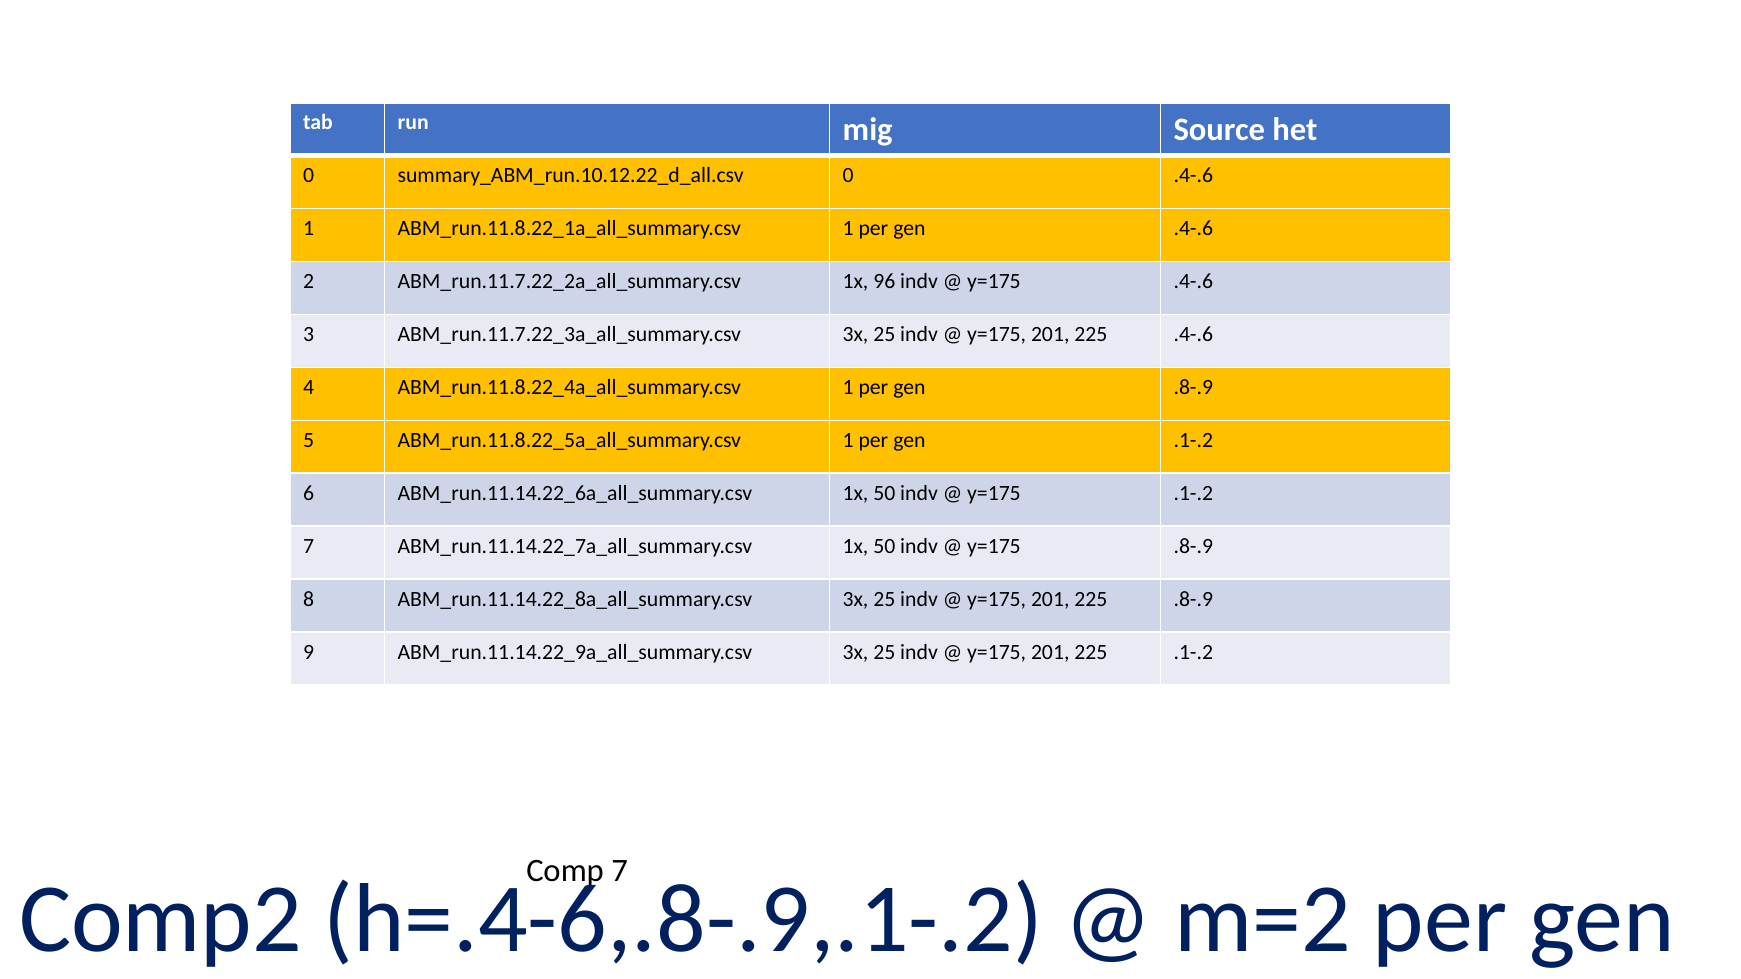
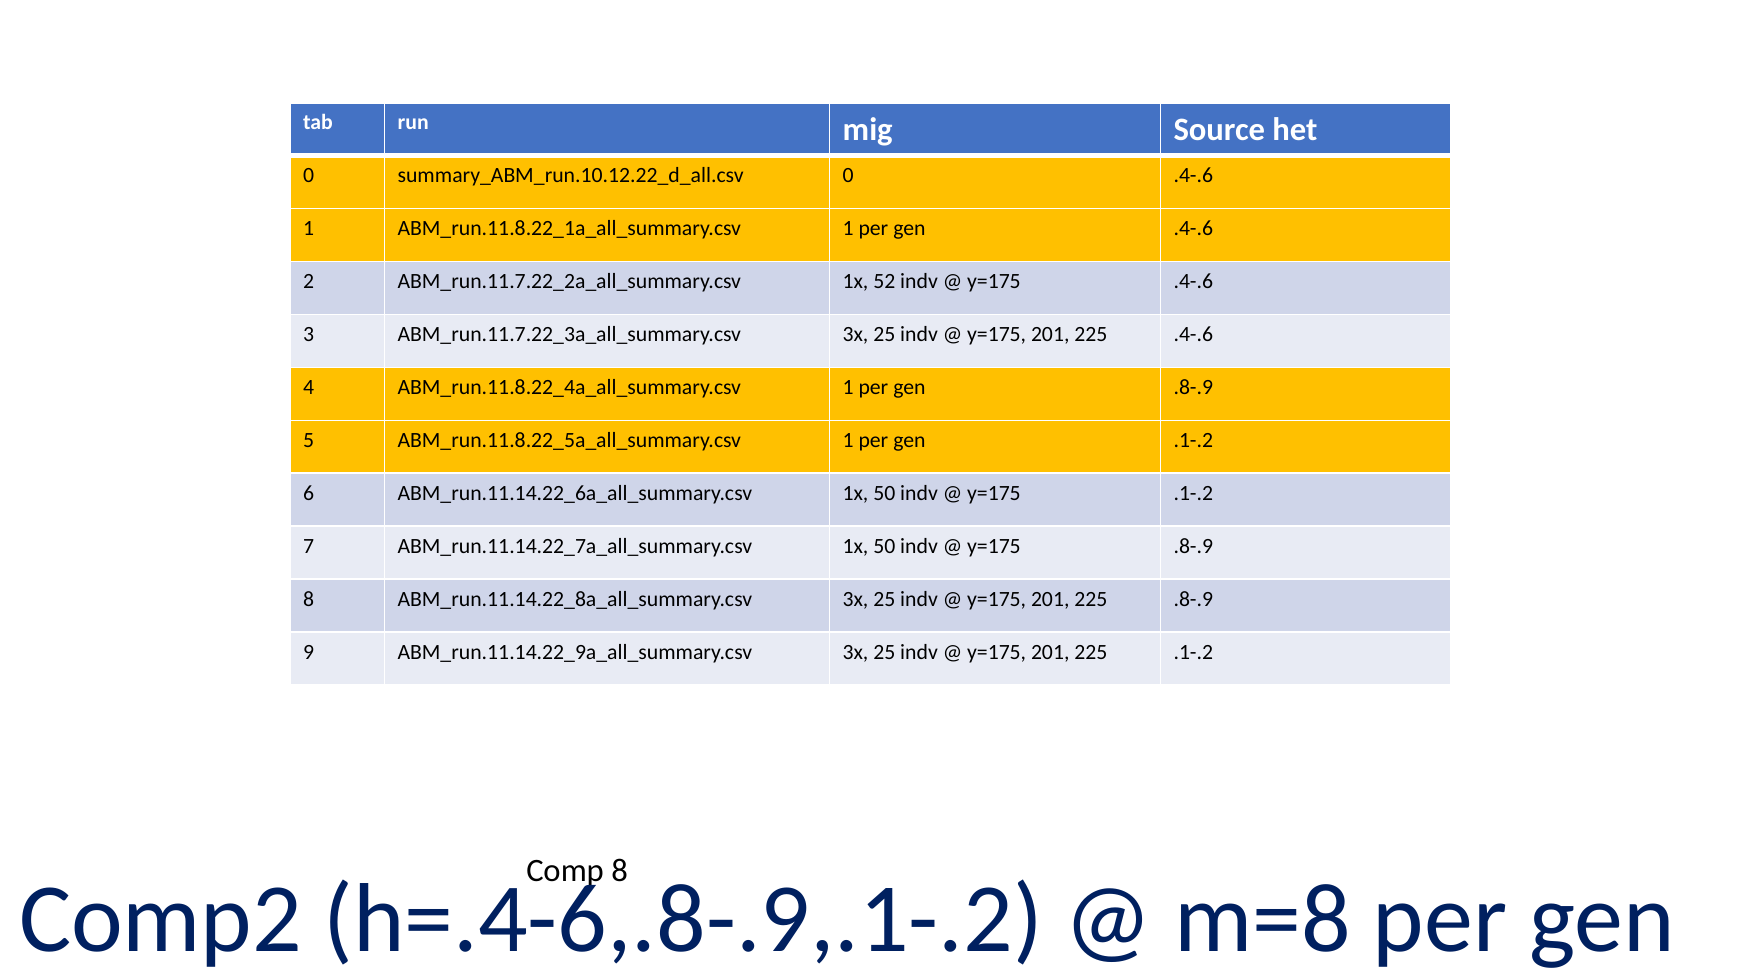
96: 96 -> 52 (884, 282)
Comp 7: 7 -> 8 (620, 871)
m=2: m=2 -> m=8 (1263, 920)
